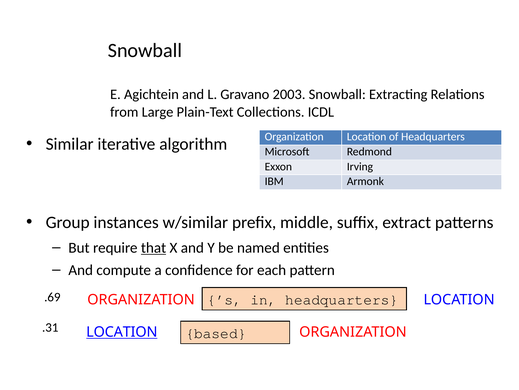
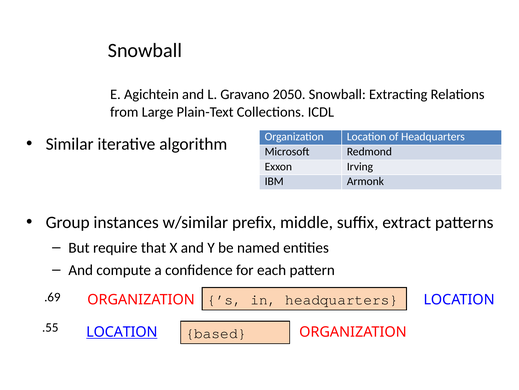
2003: 2003 -> 2050 (289, 94)
that underline: present -> none (154, 247)
.31: .31 -> .55 (50, 327)
